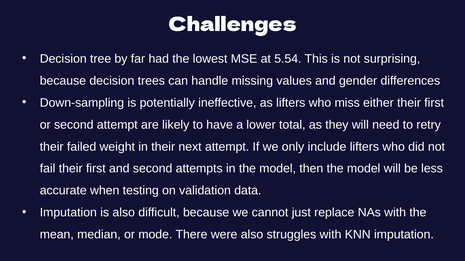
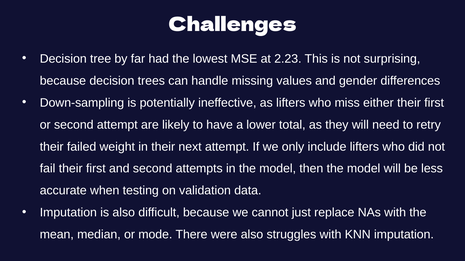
5.54: 5.54 -> 2.23 (288, 59)
